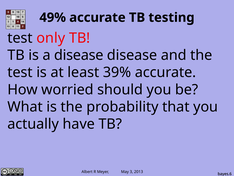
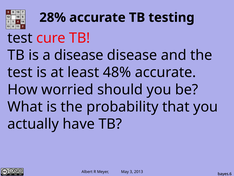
49%: 49% -> 28% (53, 17)
only: only -> cure (51, 38)
39%: 39% -> 48% (117, 72)
